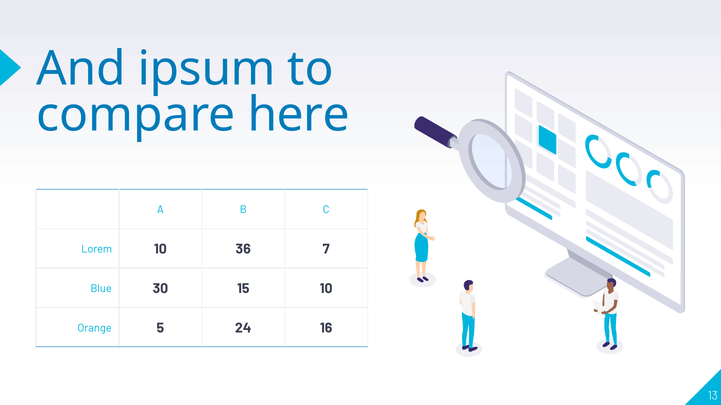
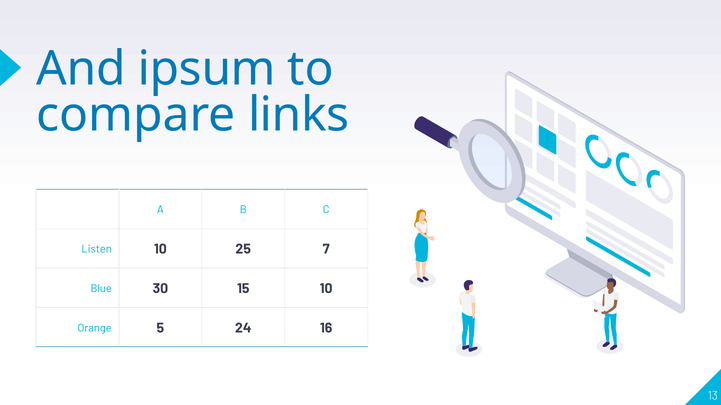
here: here -> links (299, 115)
Lorem: Lorem -> Listen (97, 249)
36: 36 -> 25 (243, 250)
